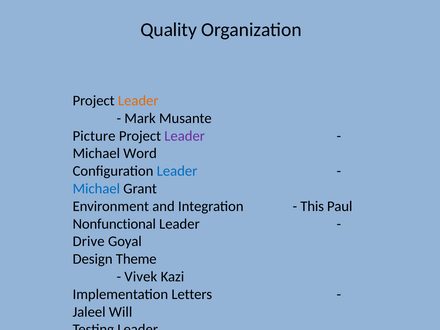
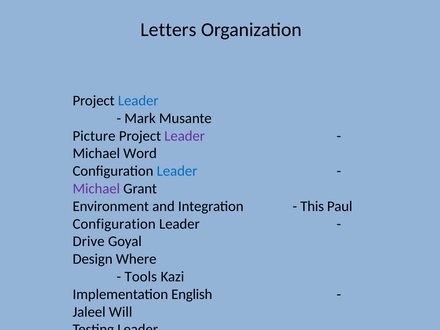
Quality: Quality -> Letters (169, 30)
Leader colour: orange -> blue (138, 101)
Michael colour: blue -> purple (96, 189)
Nonfunctional: Nonfunctional -> Configuration (114, 224)
Theme: Theme -> Where (136, 259)
Vivek: Vivek -> Tools (141, 277)
Letters: Letters -> English (192, 294)
